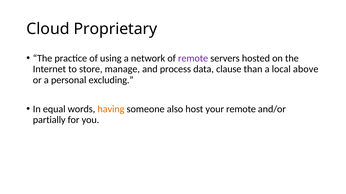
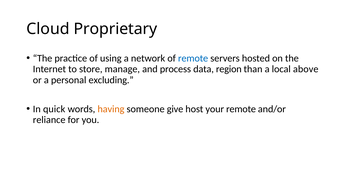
remote colour: purple -> blue (193, 58)
clause: clause -> region (229, 69)
equal: equal -> quick (54, 109)
also: also -> give (175, 109)
partially: partially -> reliance (49, 120)
